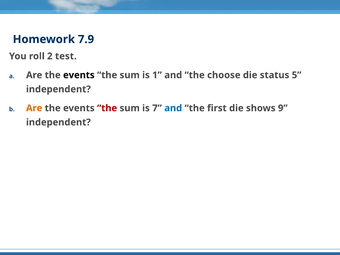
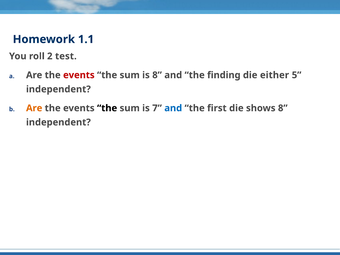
7.9: 7.9 -> 1.1 (86, 39)
events colour: black -> red (79, 75)
is 1: 1 -> 8 (157, 75)
choose: choose -> finding (224, 75)
status: status -> either (275, 75)
the colour: red -> black (107, 108)
shows 9: 9 -> 8 (283, 108)
